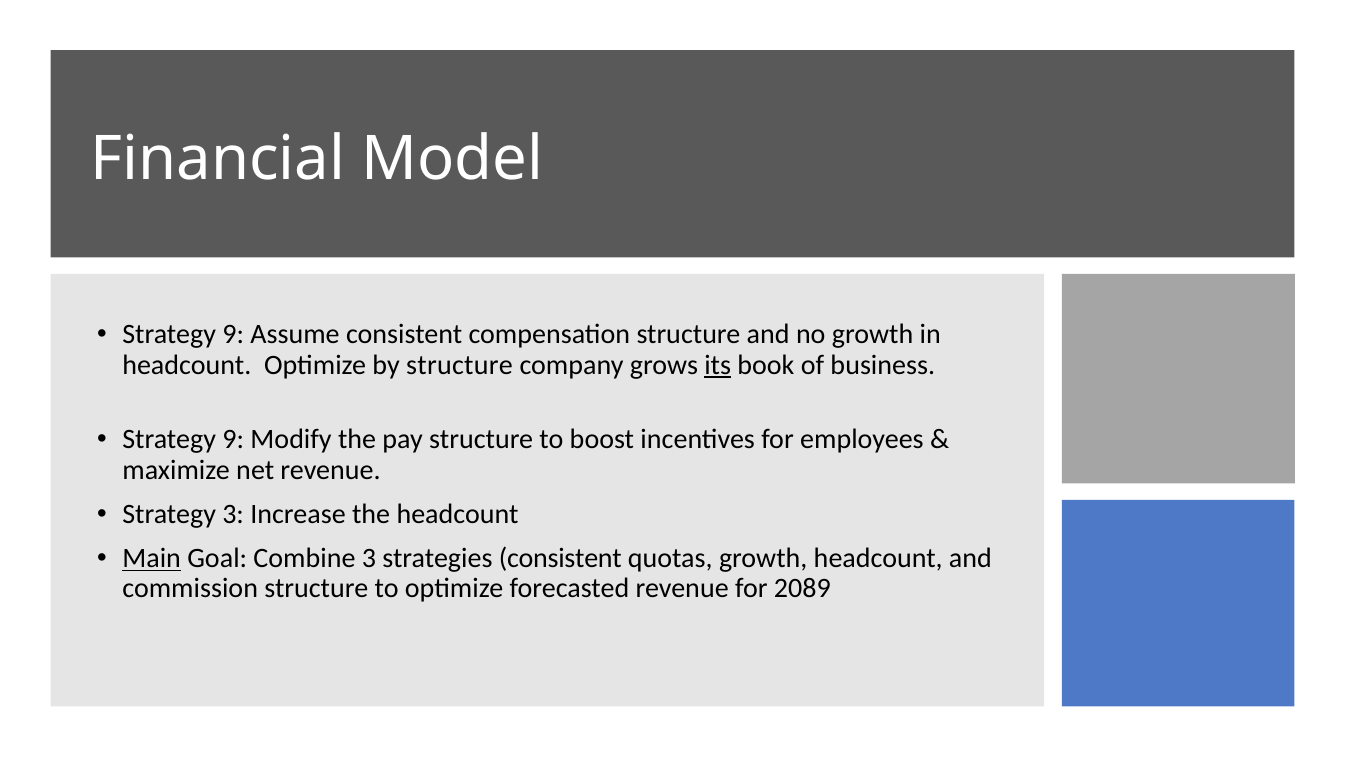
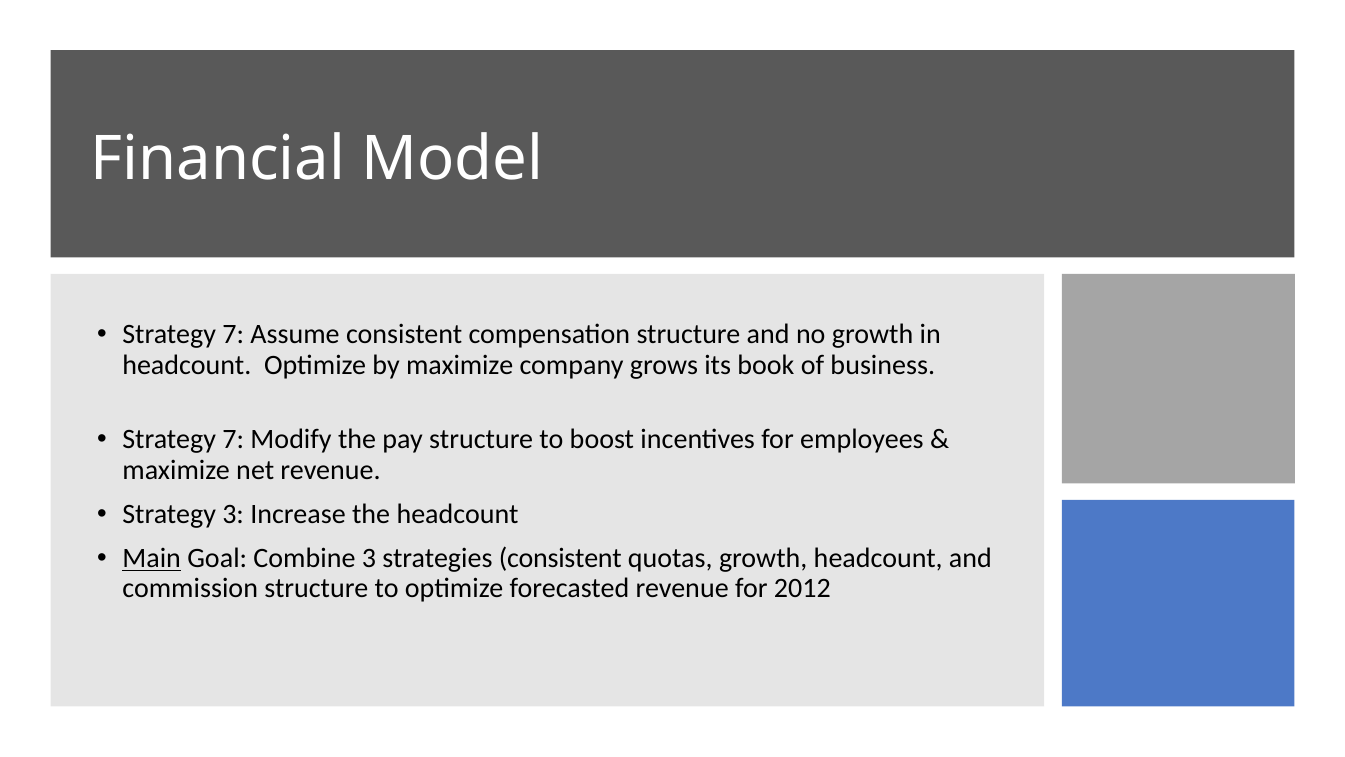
9: 9 -> 7 (233, 334)
by structure: structure -> maximize (460, 365)
its underline: present -> none (718, 365)
9: 9 -> 7 (233, 439)
2089: 2089 -> 2012 (802, 588)
